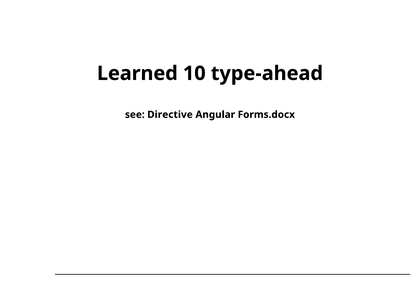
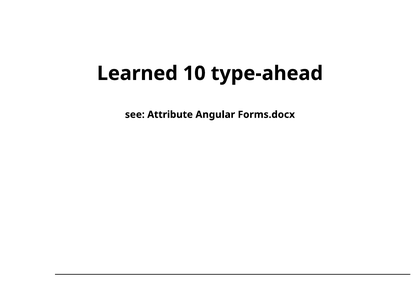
Directive: Directive -> Attribute (170, 115)
